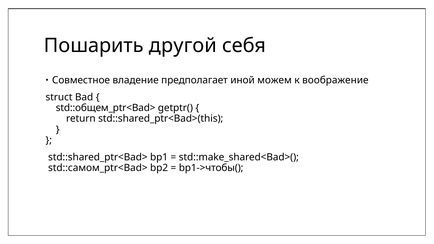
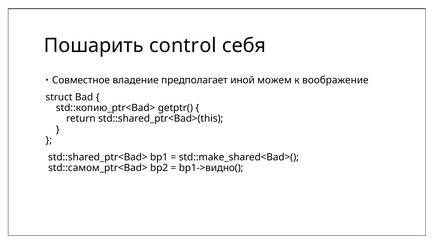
другой: другой -> control (183, 46)
std::общем_ptr<Bad>: std::общем_ptr<Bad> -> std::копию_ptr<Bad> (106, 108)
bp1->чтобы(: bp1->чтобы( -> bp1->видно( (211, 168)
